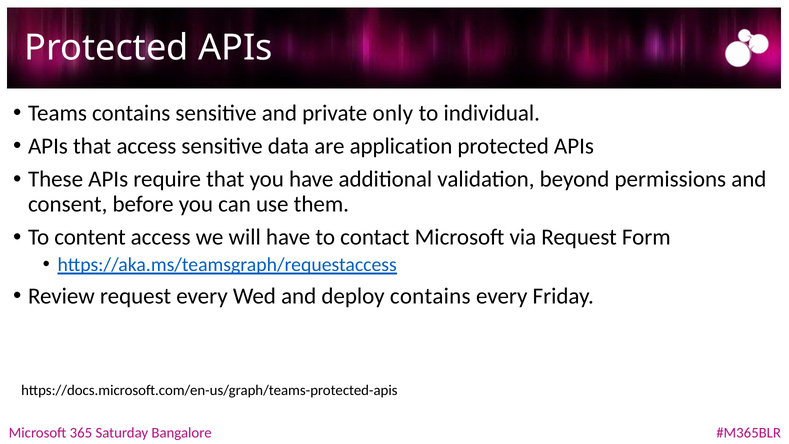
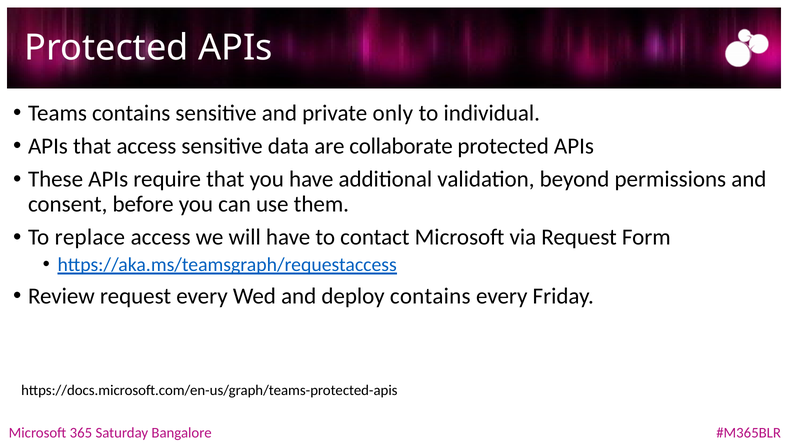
application: application -> collaborate (401, 146)
content: content -> replace (90, 237)
